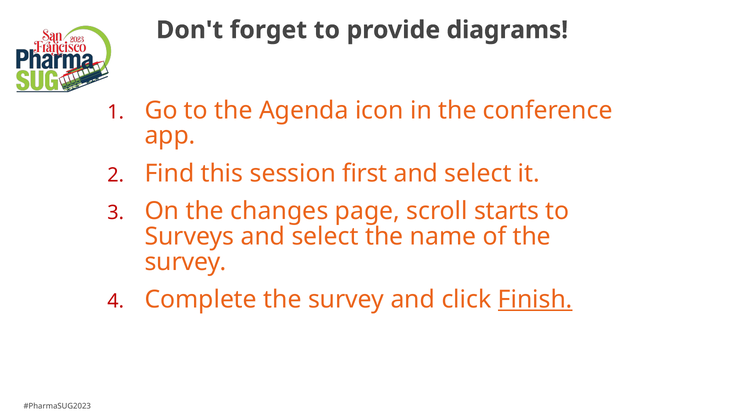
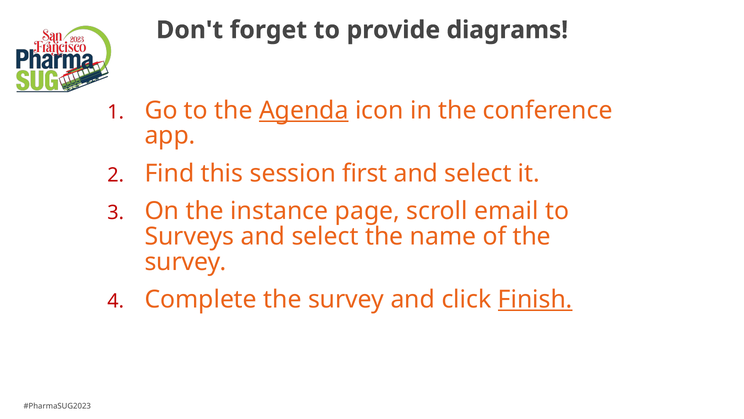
Agenda underline: none -> present (304, 110)
changes: changes -> instance (279, 211)
starts: starts -> email (506, 211)
